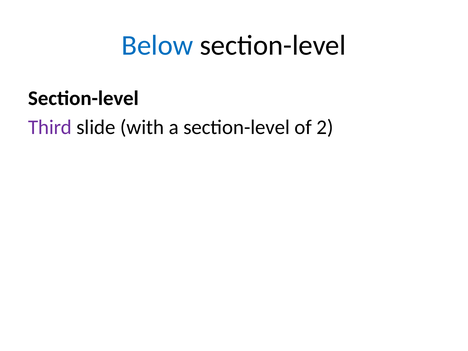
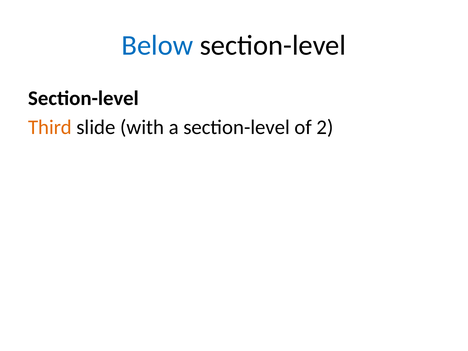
Third colour: purple -> orange (50, 127)
